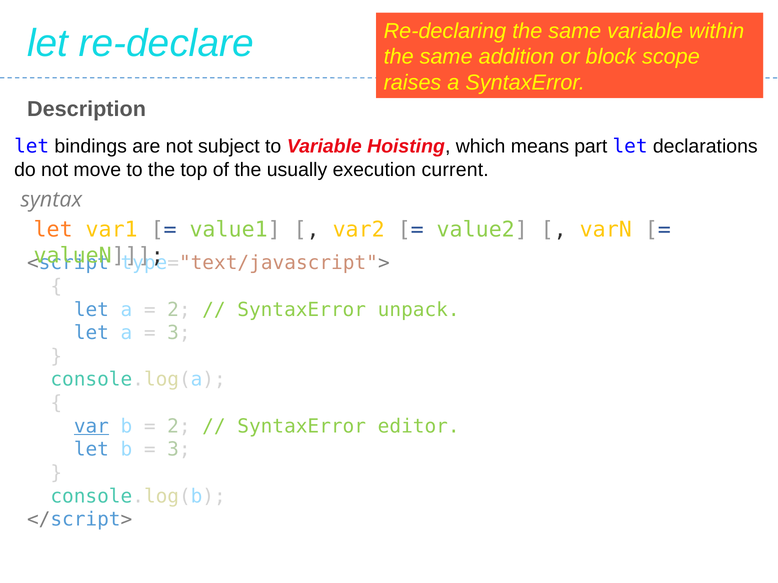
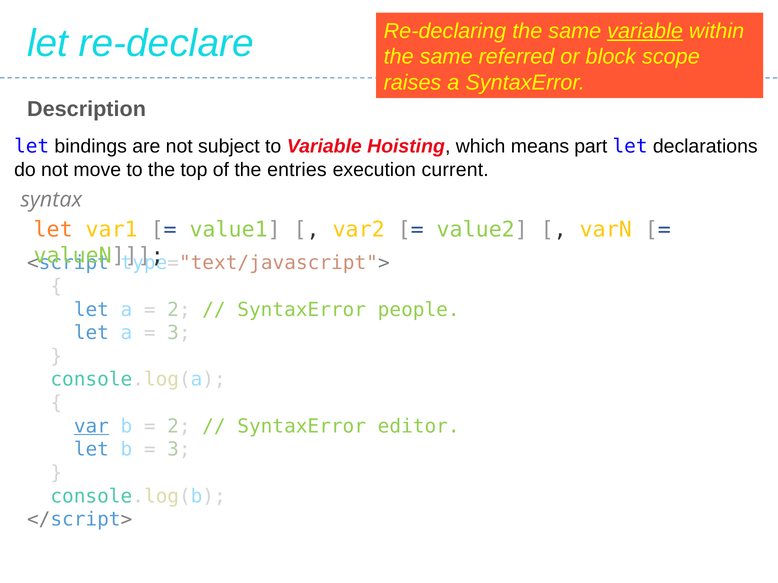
variable underline: none -> present (645, 31)
addition: addition -> referred (516, 57)
usually: usually -> entries (297, 170)
unpack: unpack -> people (419, 310)
